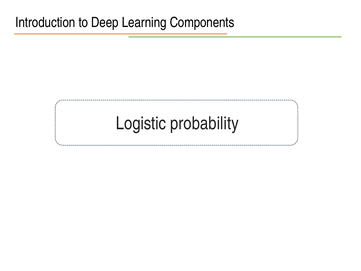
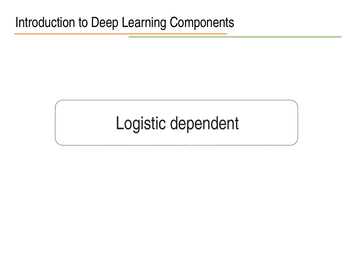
probability: probability -> dependent (204, 123)
